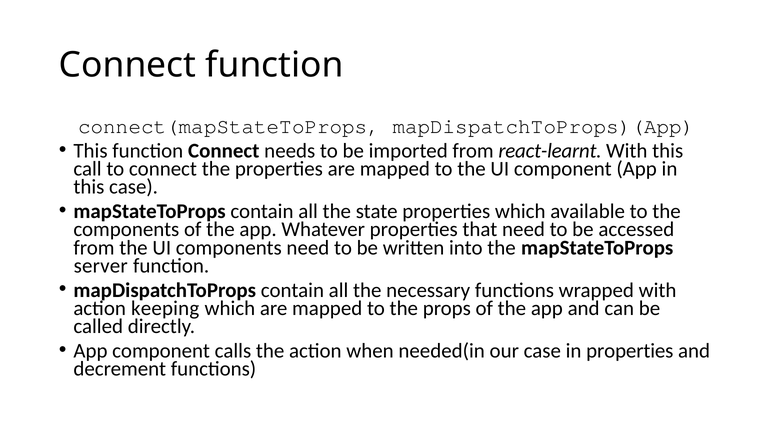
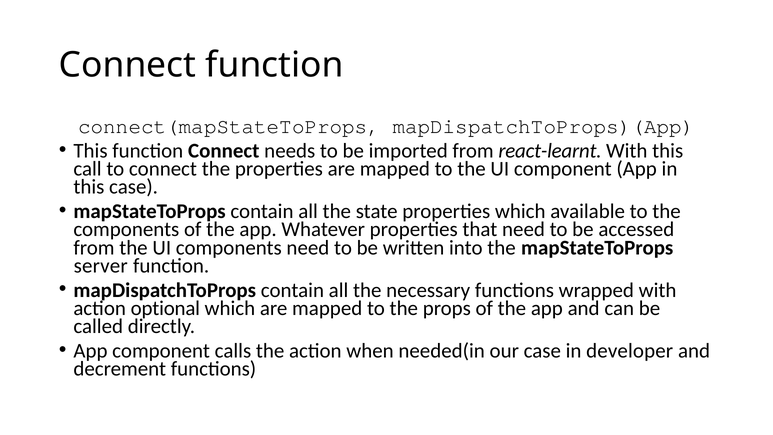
keeping: keeping -> optional (165, 308)
in properties: properties -> developer (630, 351)
